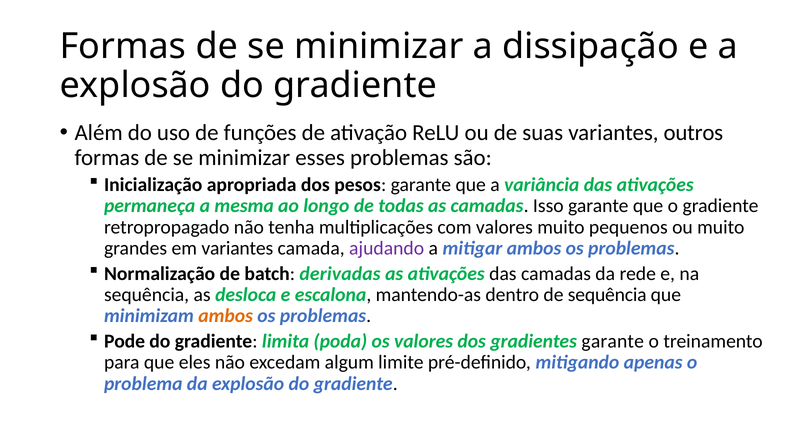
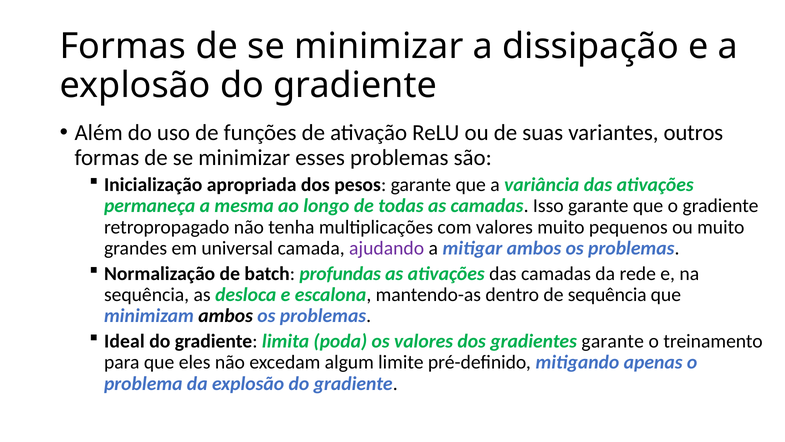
em variantes: variantes -> universal (237, 248)
derivadas: derivadas -> profundas (340, 273)
ambos colour: orange -> black (226, 316)
Pode: Pode -> Ideal (124, 341)
